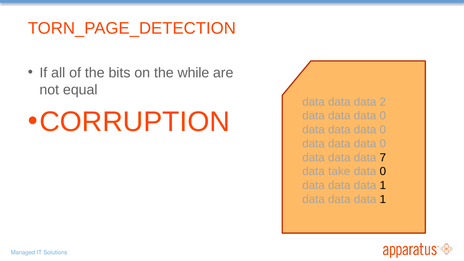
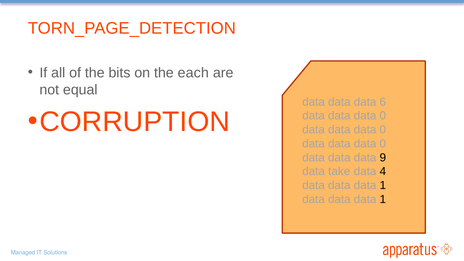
while: while -> each (193, 73)
2: 2 -> 6 (383, 102)
7: 7 -> 9 (383, 158)
0: 0 -> 4 (383, 171)
